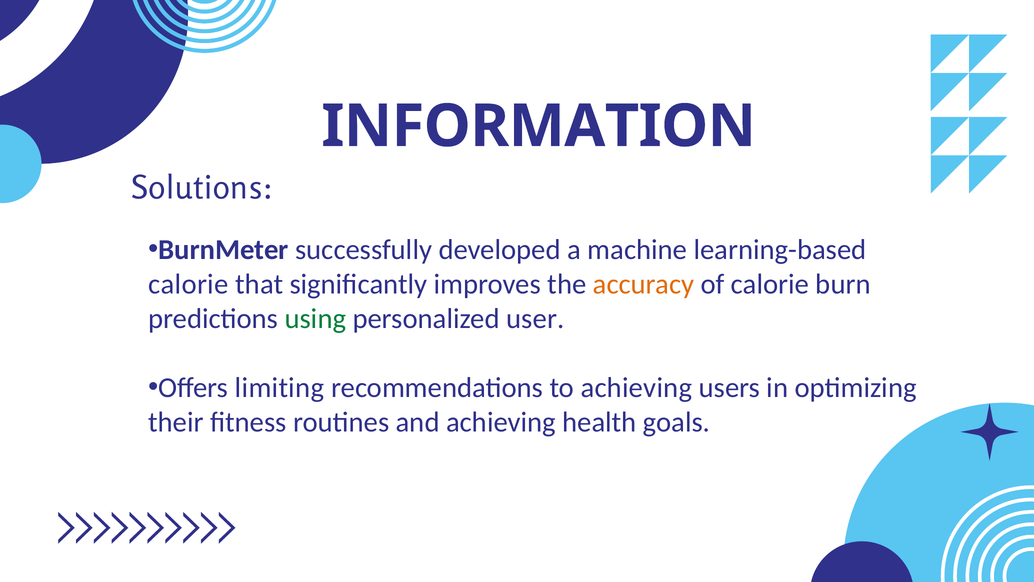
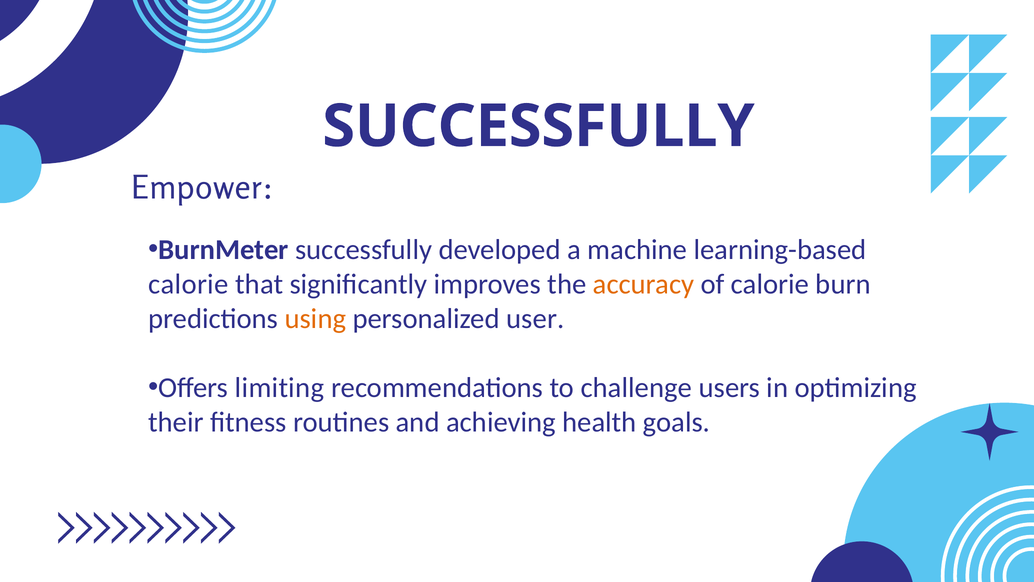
INFORMATION: INFORMATION -> SUCCESSFULLY (538, 126)
Solutions: Solutions -> Empower (203, 188)
using colour: green -> orange (315, 319)
to achieving: achieving -> challenge (636, 387)
